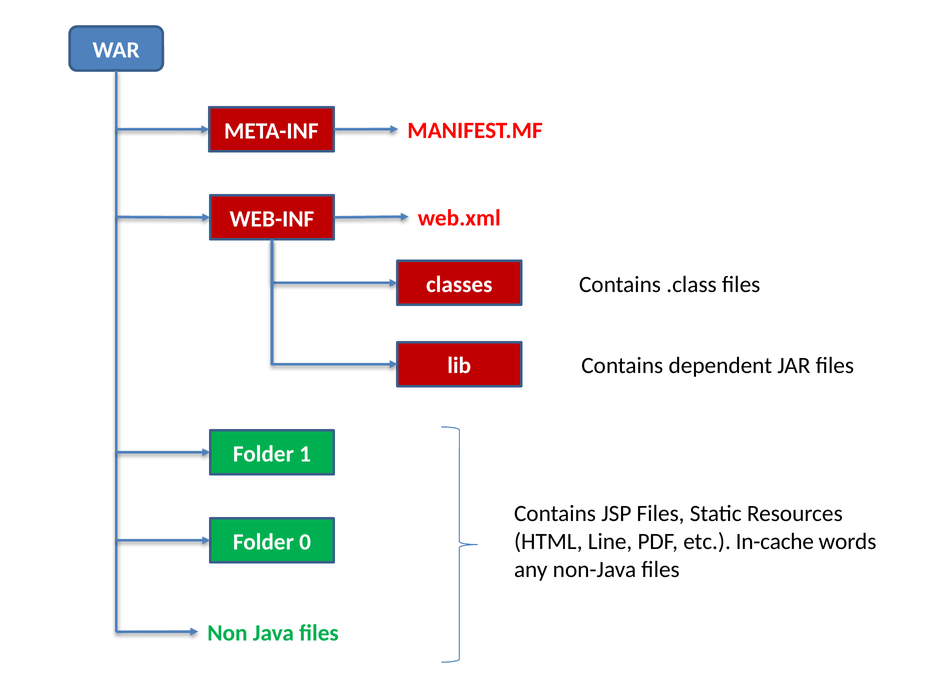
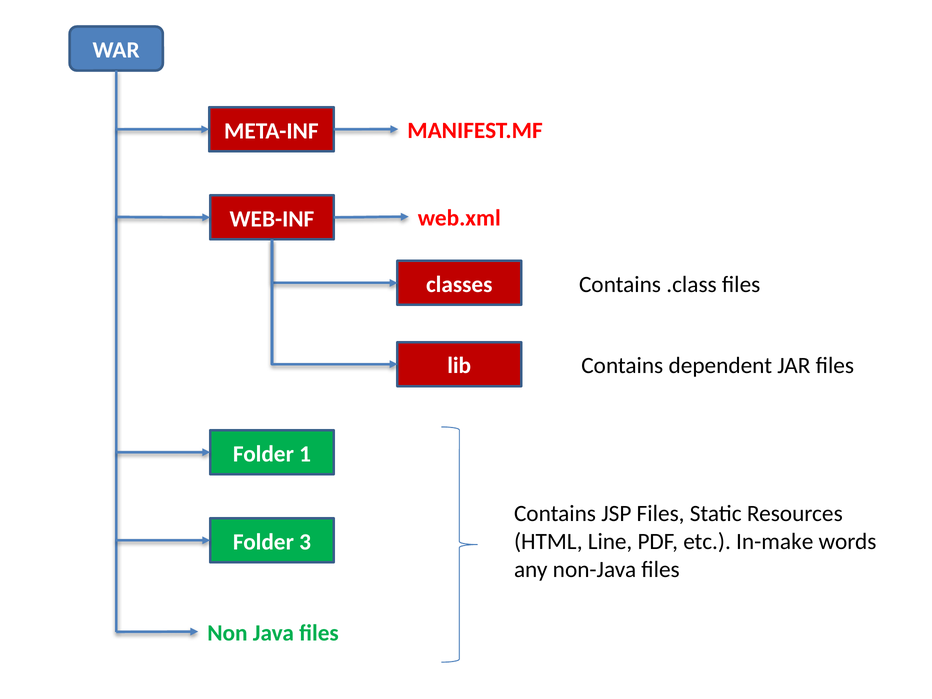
In-cache: In-cache -> In-make (775, 541)
0: 0 -> 3 (305, 542)
